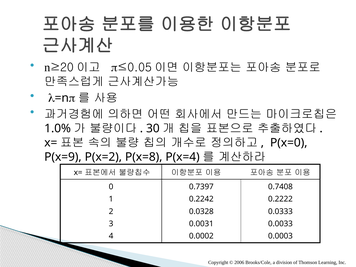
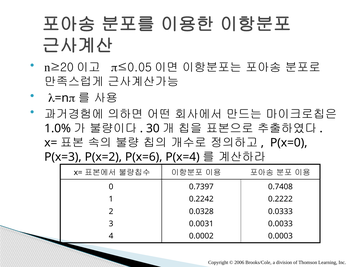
P(x=9: P(x=9 -> P(x=3 (63, 157)
P(x=8: P(x=8 -> P(x=6 (144, 157)
